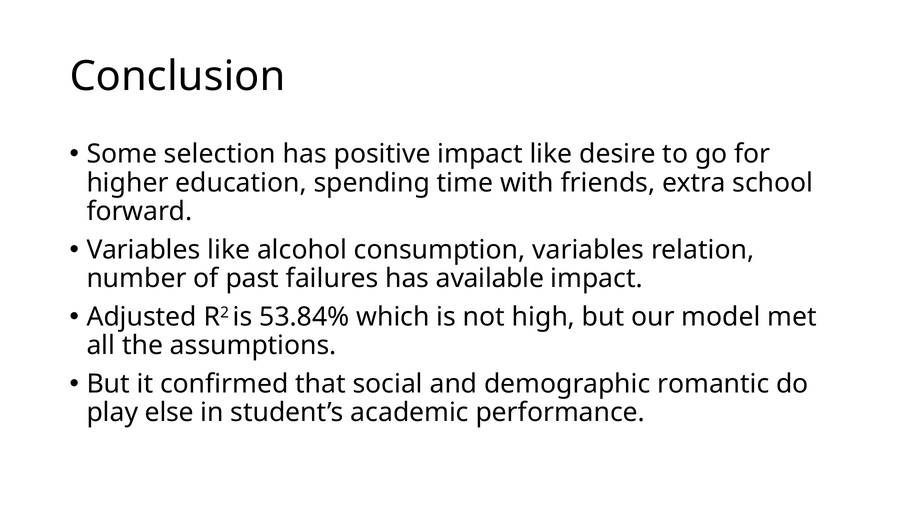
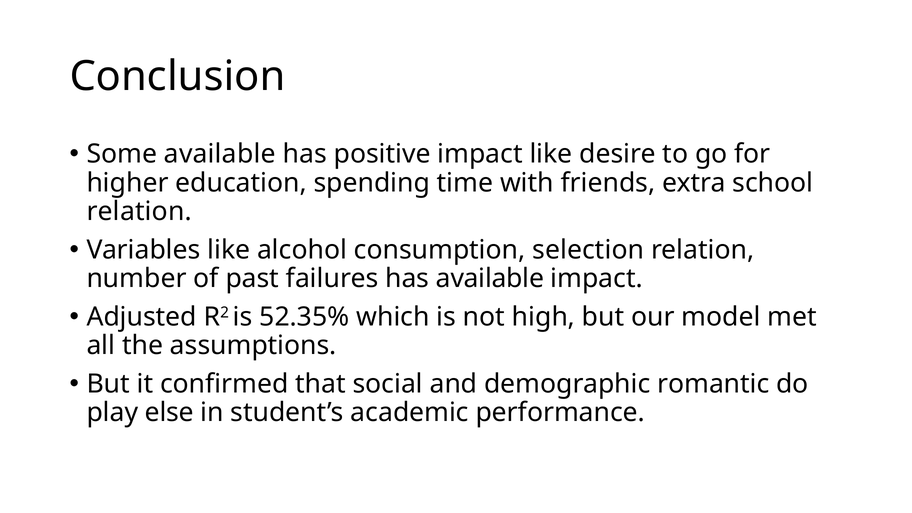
Some selection: selection -> available (220, 154)
forward: forward -> relation (139, 212)
consumption variables: variables -> selection (588, 250)
53.84%: 53.84% -> 52.35% (304, 317)
